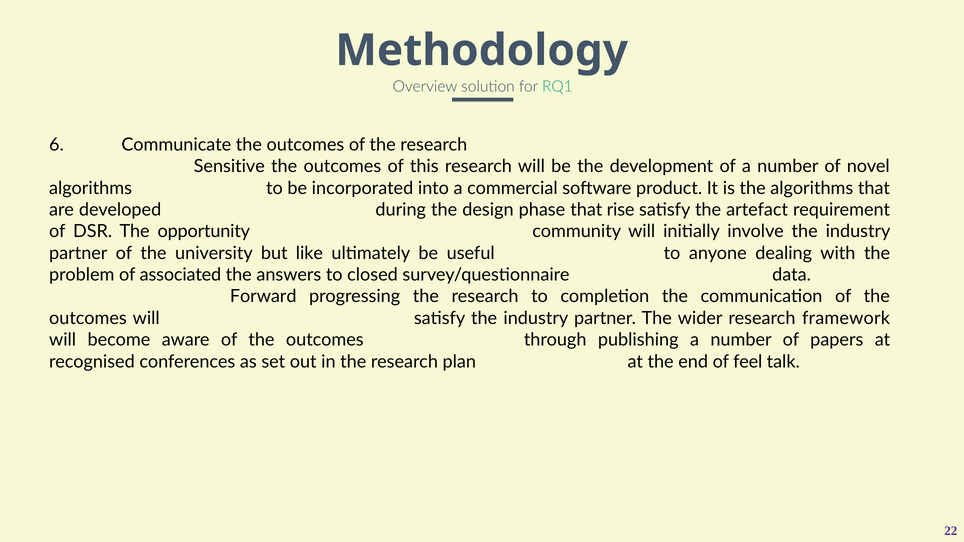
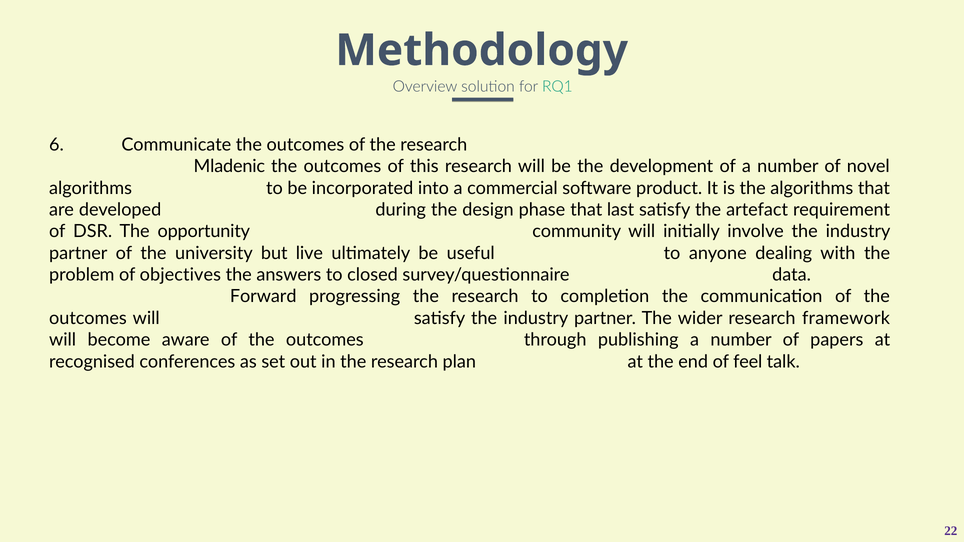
Sensitive: Sensitive -> Mladenic (229, 167)
rise: rise -> last (621, 210)
like: like -> live (309, 253)
associated: associated -> objectives (180, 275)
